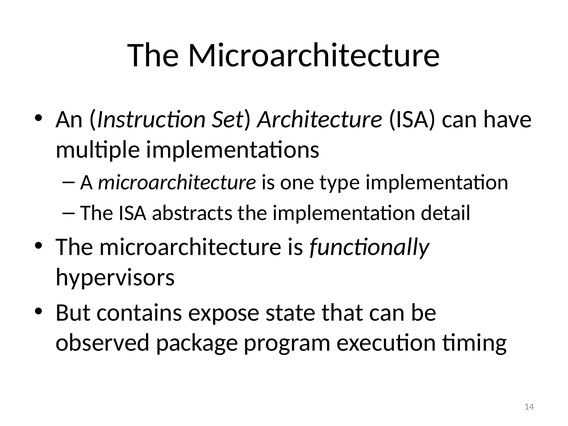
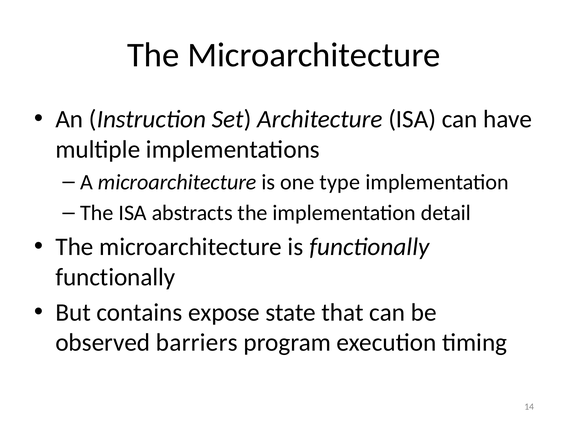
hypervisors: hypervisors -> functionally (115, 277)
package: package -> barriers (197, 343)
